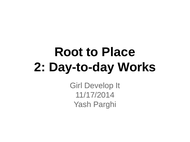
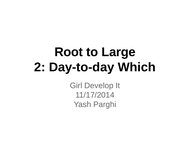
Place: Place -> Large (119, 52)
Works: Works -> Which (137, 67)
